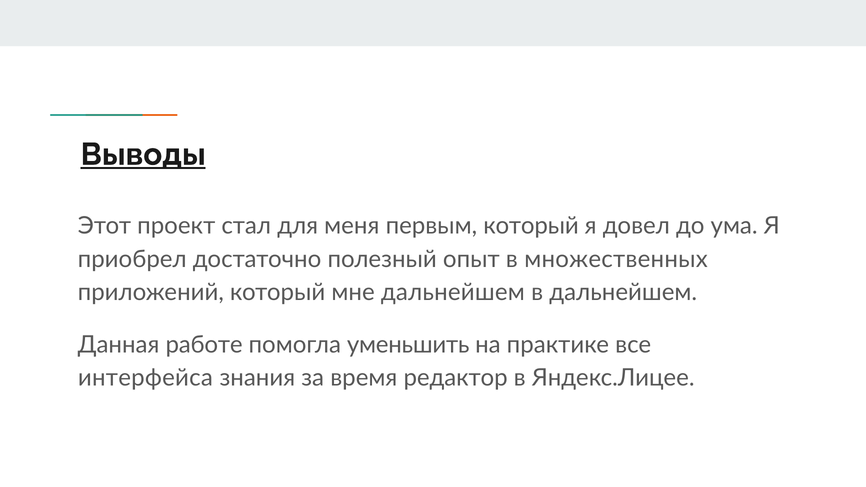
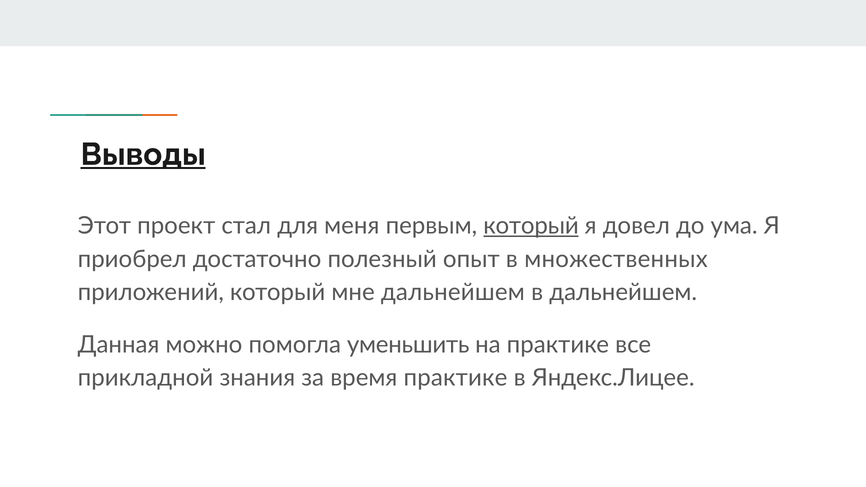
который underline: none -> present (531, 226)
работе: работе -> можно (204, 345)
интерфейса: интерфейса -> прикладной (146, 378)
время редактор: редактор -> практике (455, 378)
